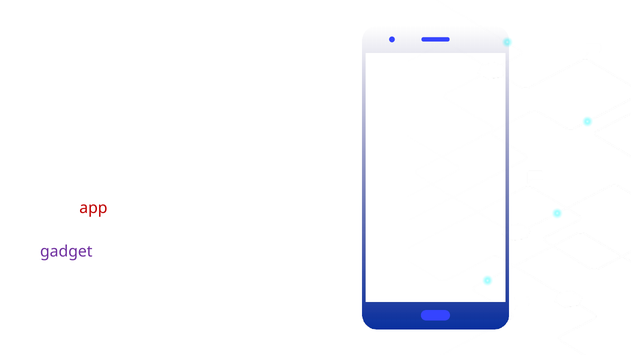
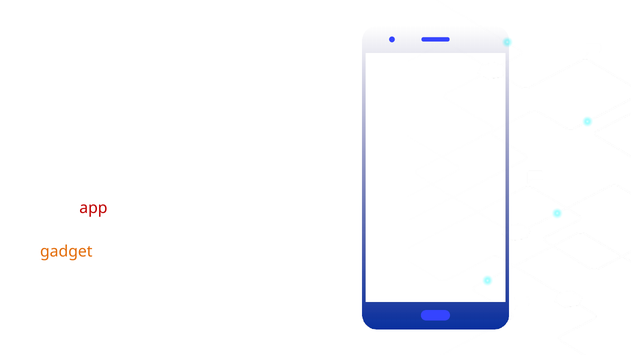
gadget colour: purple -> orange (66, 252)
